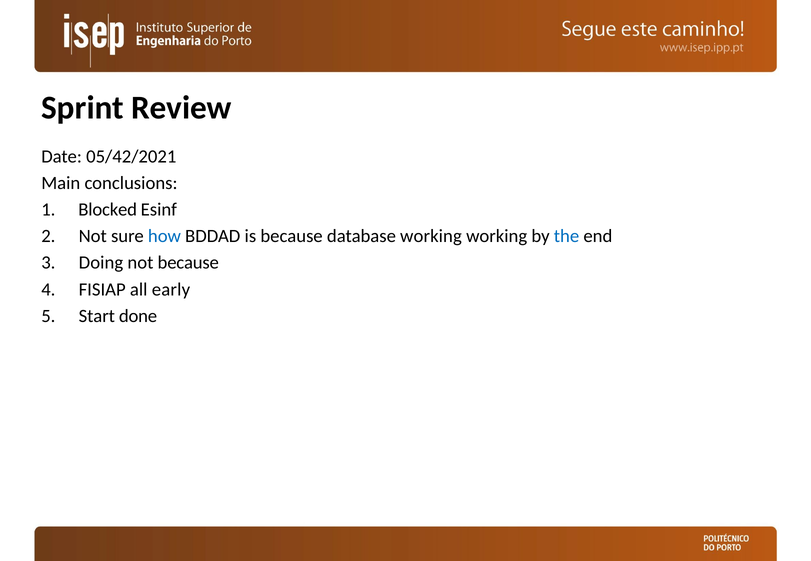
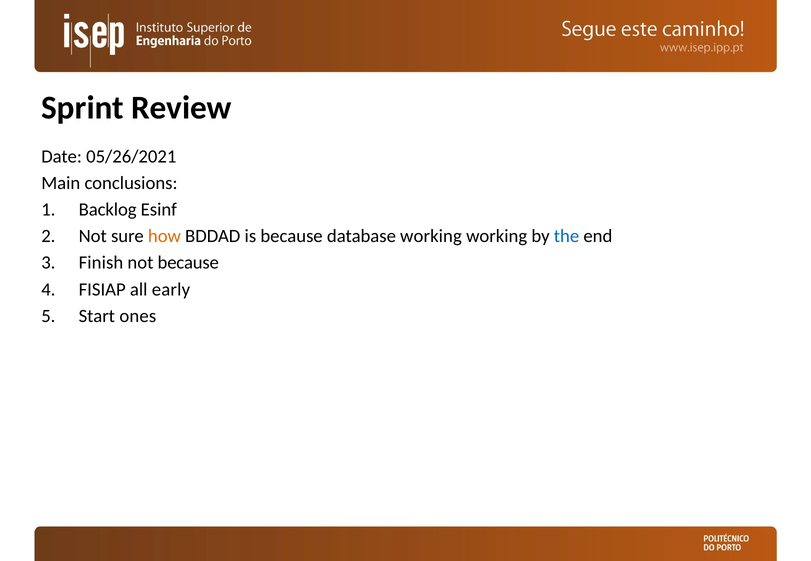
05/42/2021: 05/42/2021 -> 05/26/2021 (131, 157)
Blocked: Blocked -> Backlog (108, 210)
how colour: blue -> orange (164, 236)
Doing: Doing -> Finish (101, 263)
done: done -> ones (138, 316)
